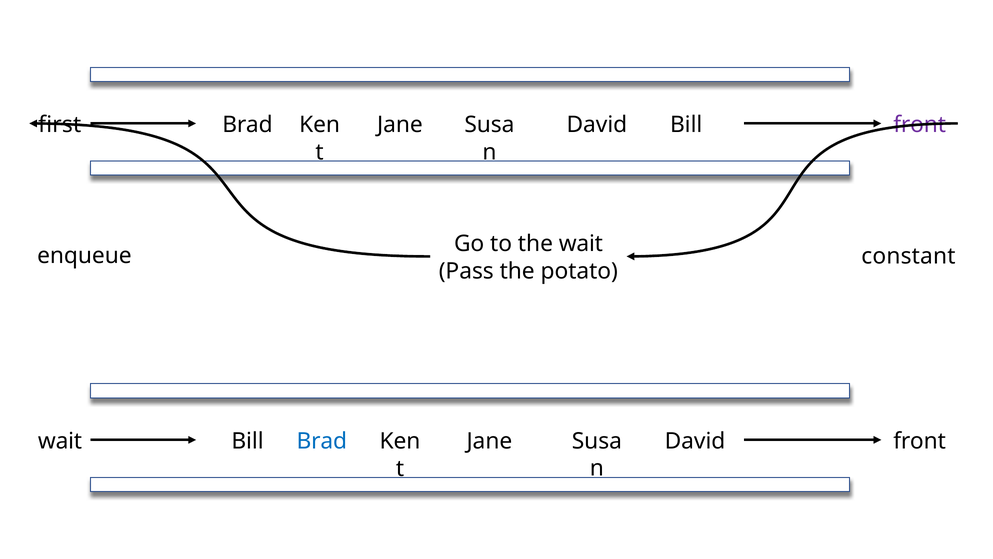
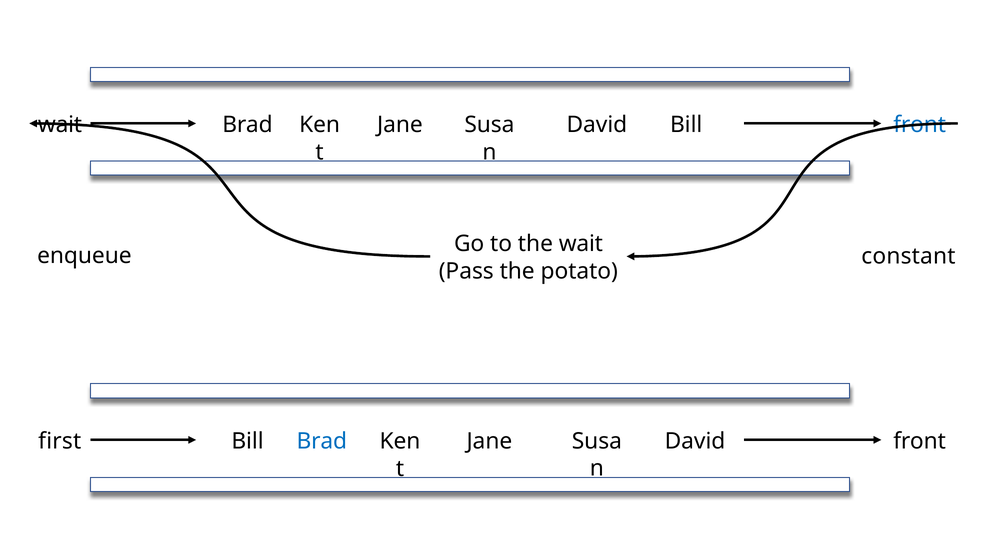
first: first -> wait (60, 125)
front colour: purple -> blue (920, 125)
wait: wait -> first (60, 441)
